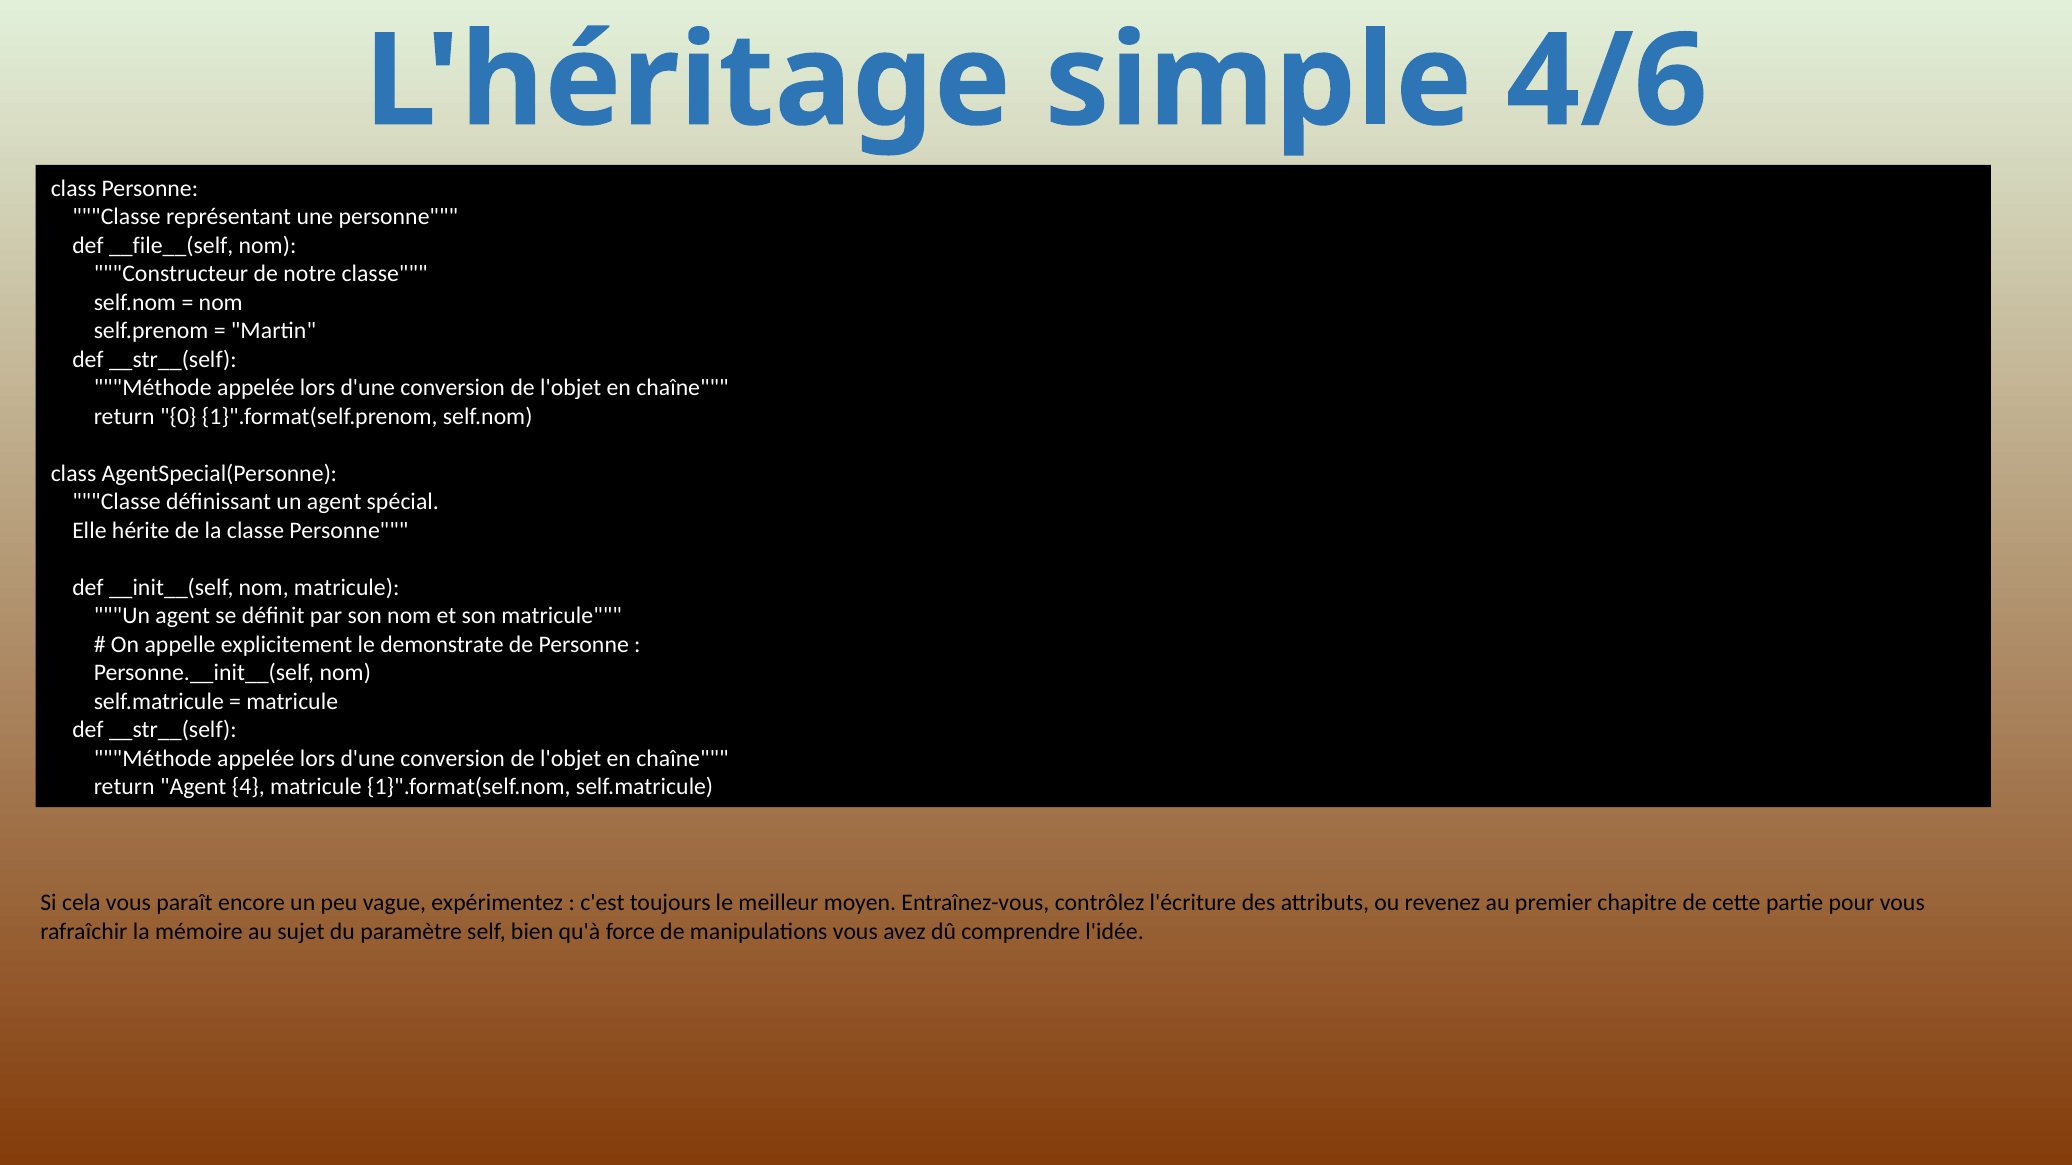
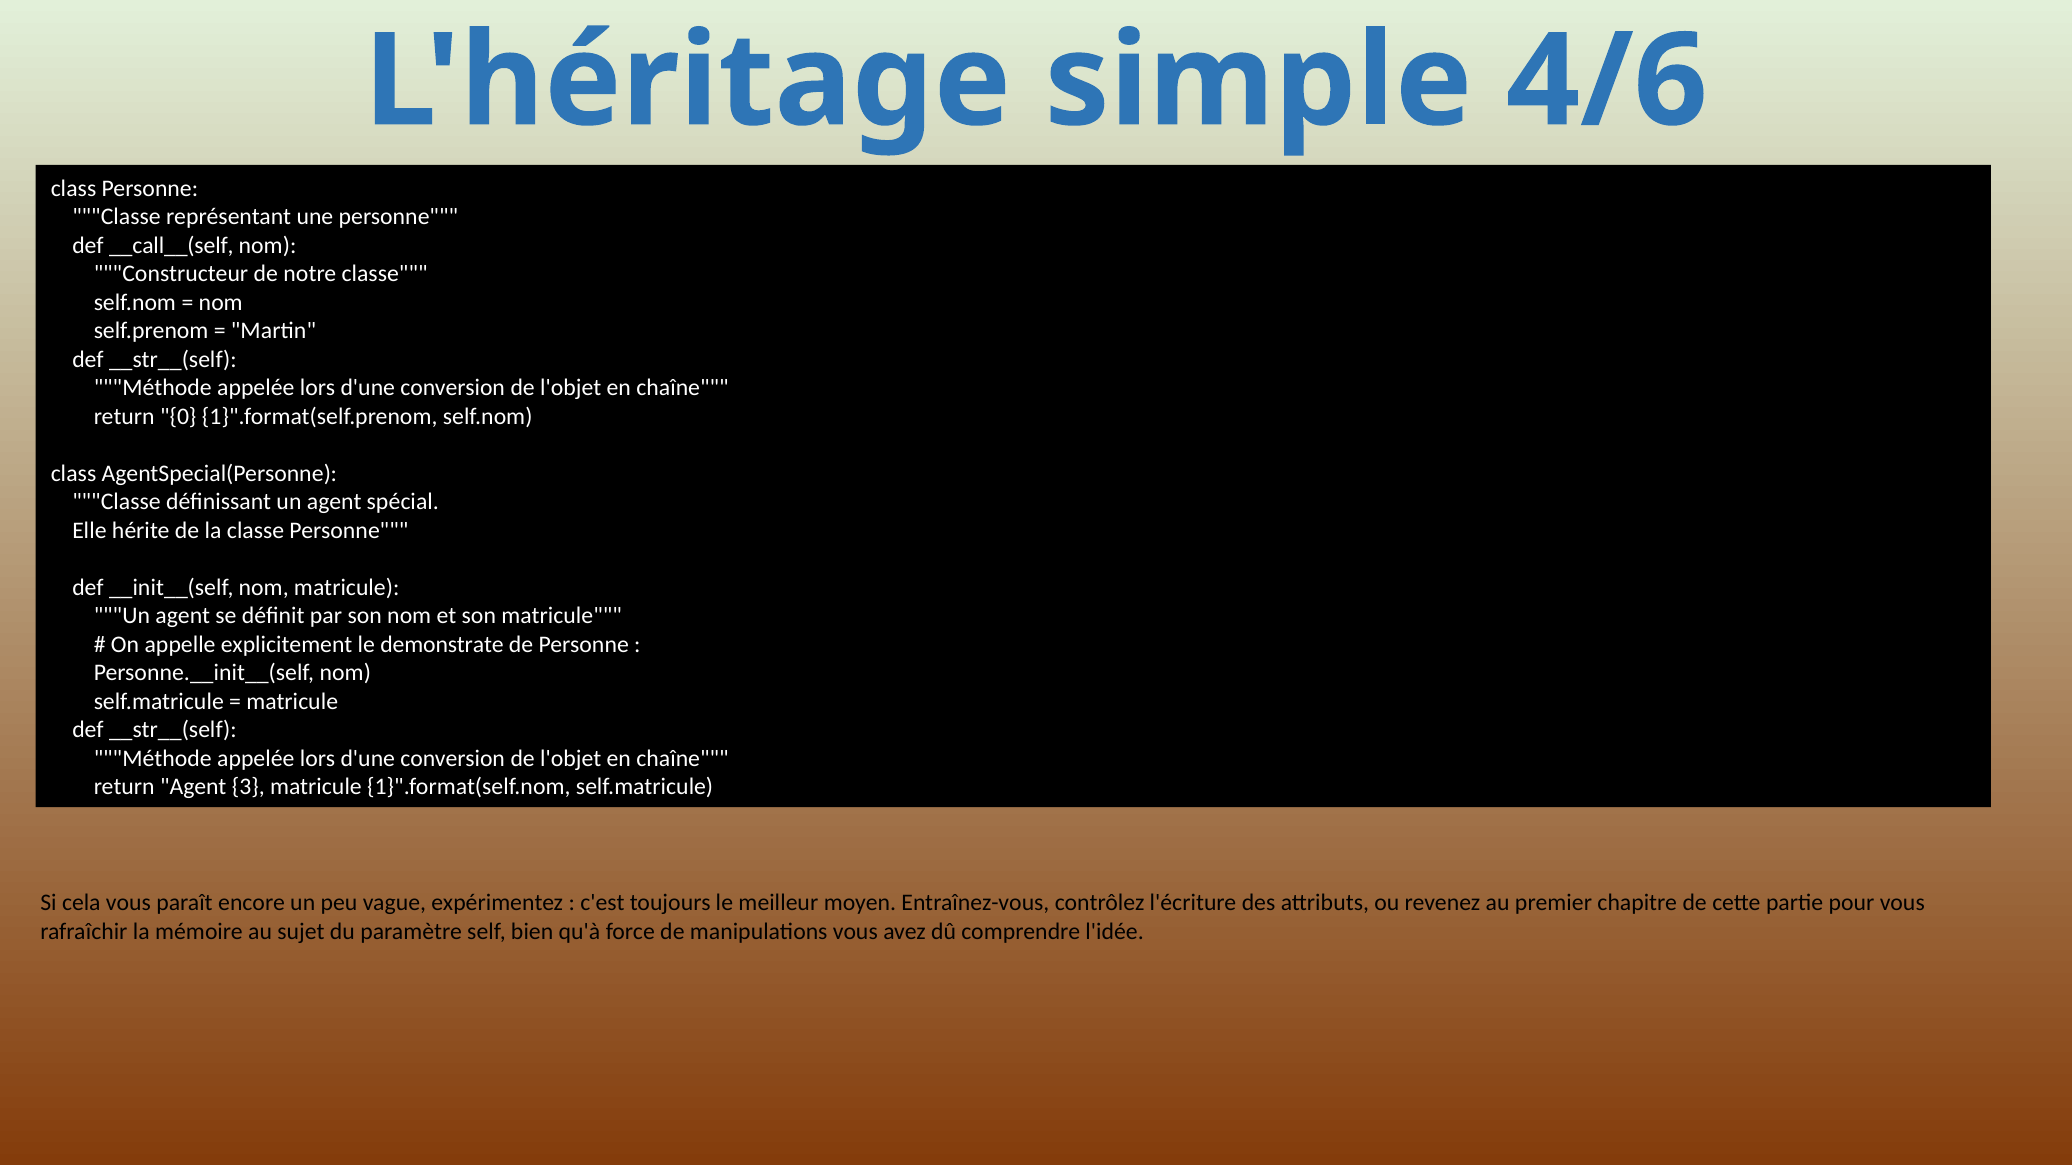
__file__(self: __file__(self -> __call__(self (171, 246)
4: 4 -> 3 (248, 787)
